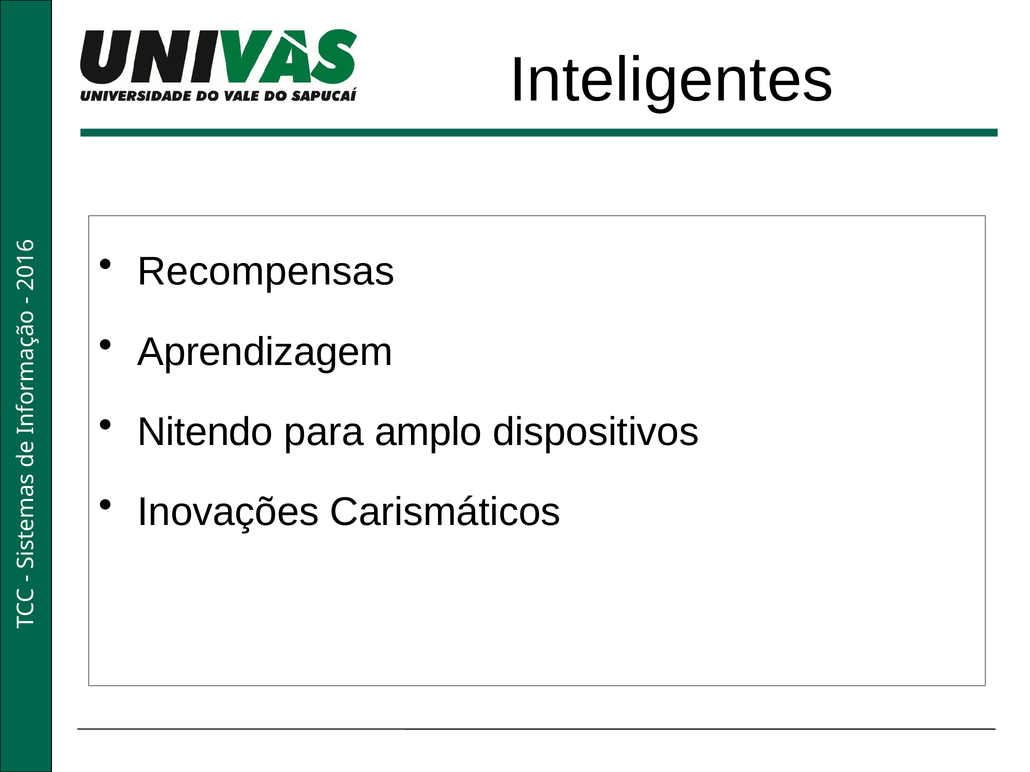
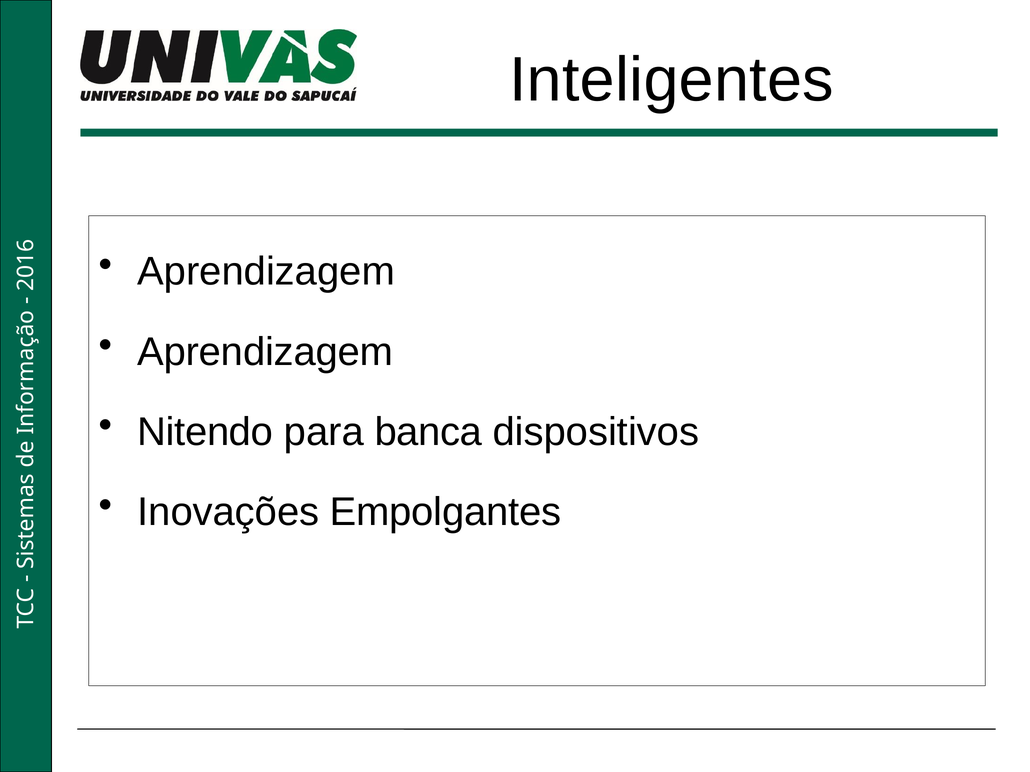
Recompensas: Recompensas -> Aprendizagem (266, 272)
amplo: amplo -> banca (428, 432)
Carismáticos: Carismáticos -> Empolgantes (445, 512)
